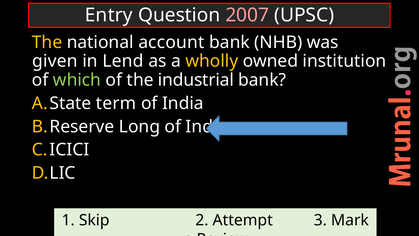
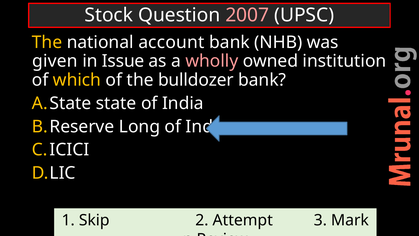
Entry: Entry -> Stock (109, 15)
Lend: Lend -> Issue (123, 61)
wholly colour: yellow -> pink (212, 61)
which colour: light green -> yellow (77, 80)
industrial: industrial -> bulldozer (196, 80)
term: term -> state (116, 103)
